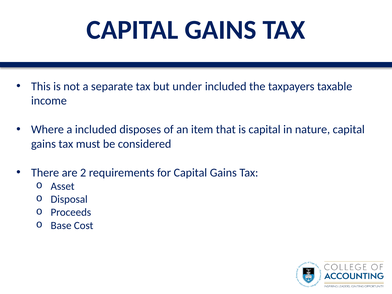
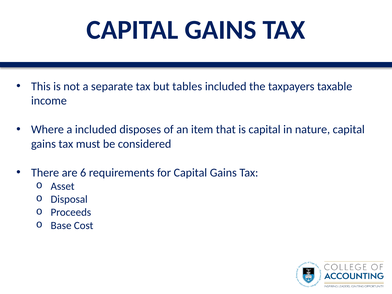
under: under -> tables (187, 86)
2: 2 -> 6 (83, 173)
